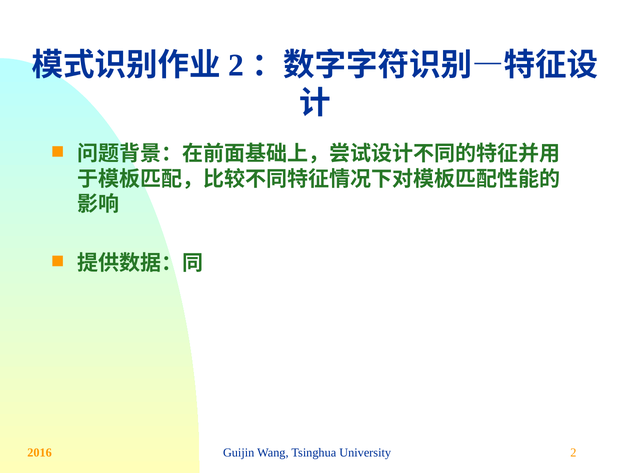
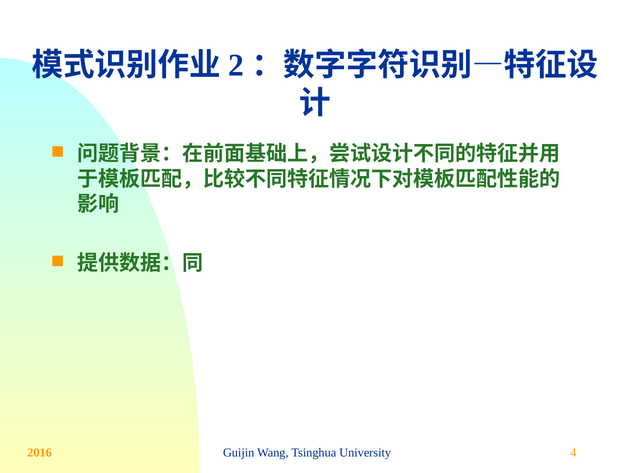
University 2: 2 -> 4 (573, 452)
